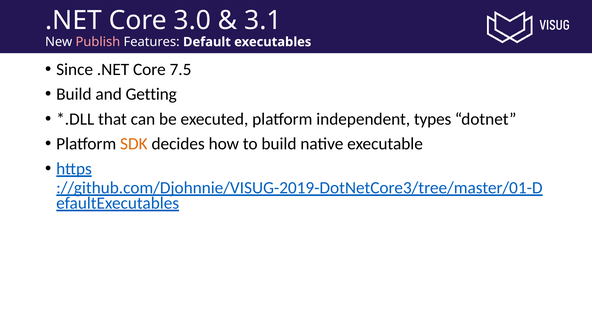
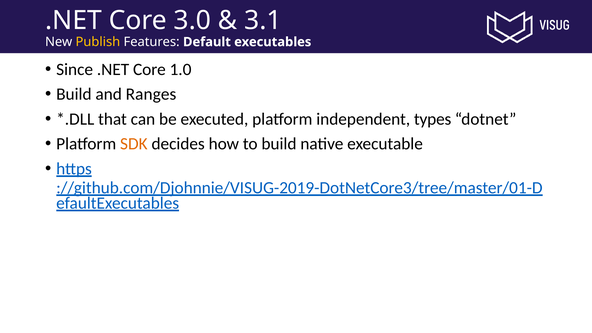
Publish colour: pink -> yellow (98, 42)
7.5: 7.5 -> 1.0 (181, 69)
Getting: Getting -> Ranges (151, 94)
